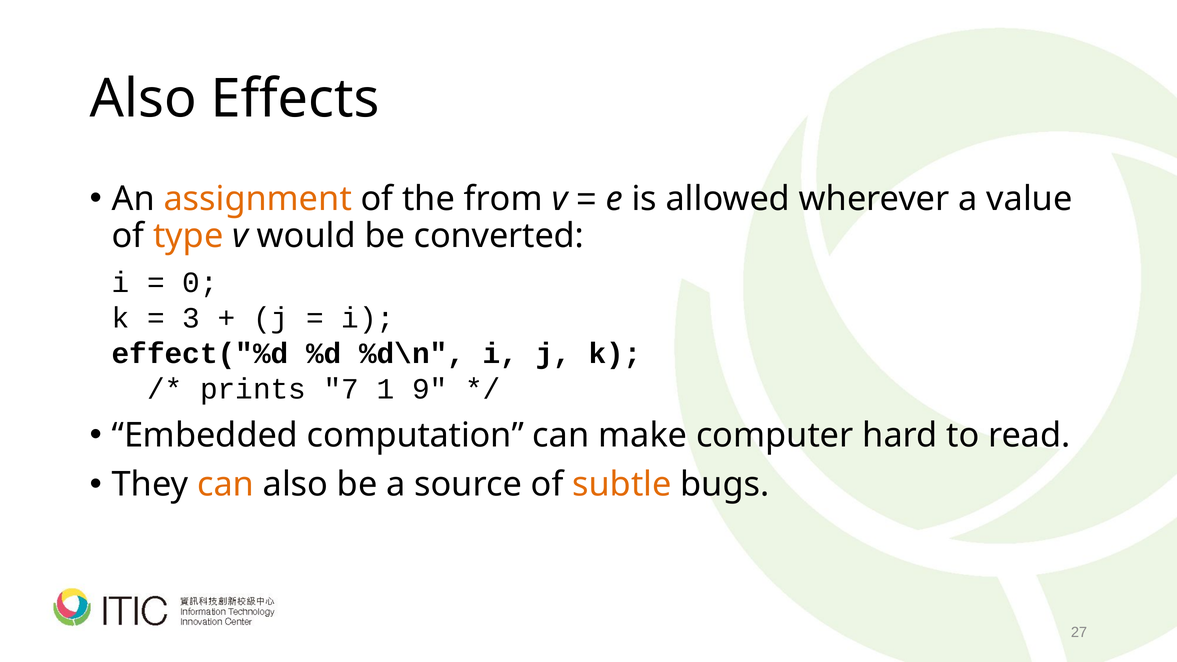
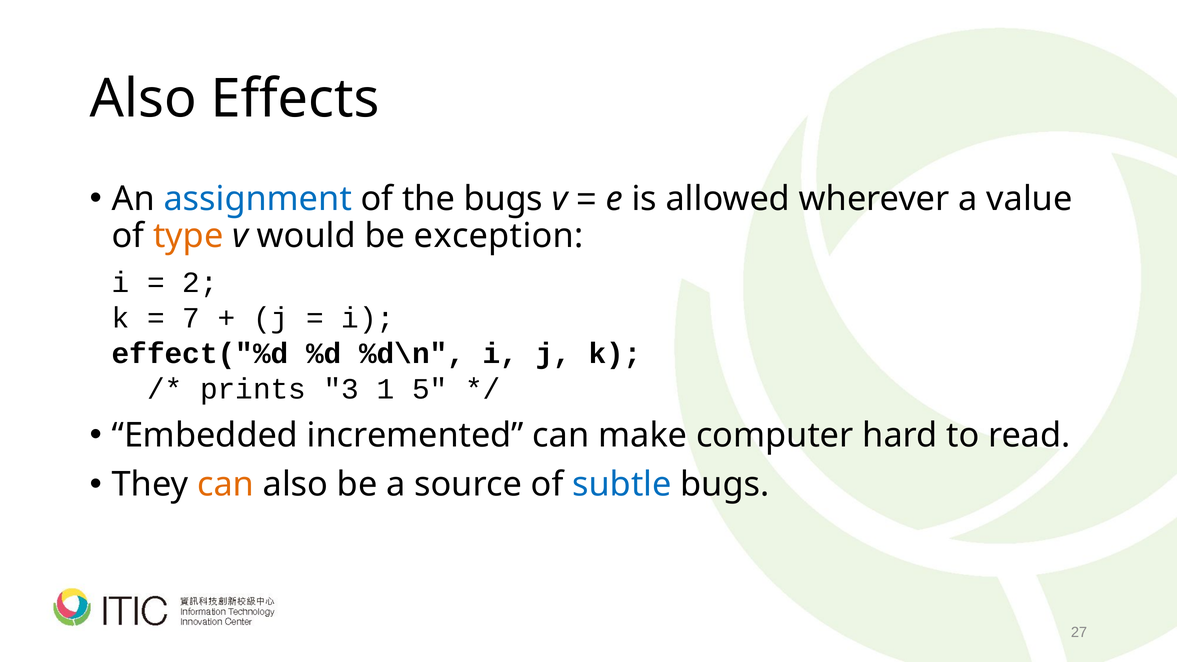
assignment colour: orange -> blue (258, 199)
the from: from -> bugs (503, 199)
converted: converted -> exception (499, 236)
0: 0 -> 2 (200, 282)
3: 3 -> 7 (191, 318)
7: 7 -> 3 (341, 389)
9: 9 -> 5 (430, 389)
computation: computation -> incremented (415, 435)
subtle colour: orange -> blue (622, 485)
